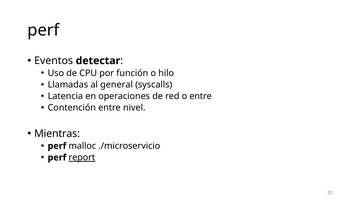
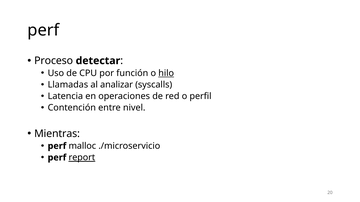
Eventos: Eventos -> Proceso (54, 61)
hilo underline: none -> present (166, 73)
general: general -> analizar (117, 85)
o entre: entre -> perfil (201, 96)
